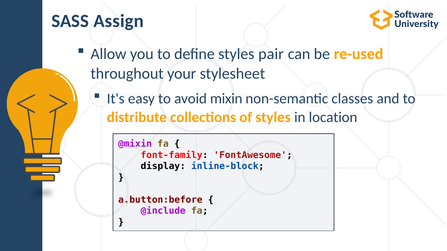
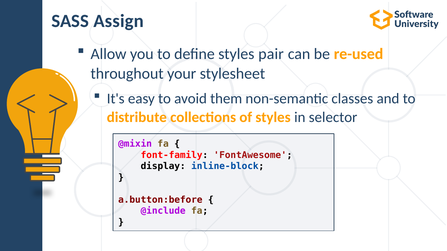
mixin: mixin -> them (226, 99)
location: location -> selector (333, 118)
